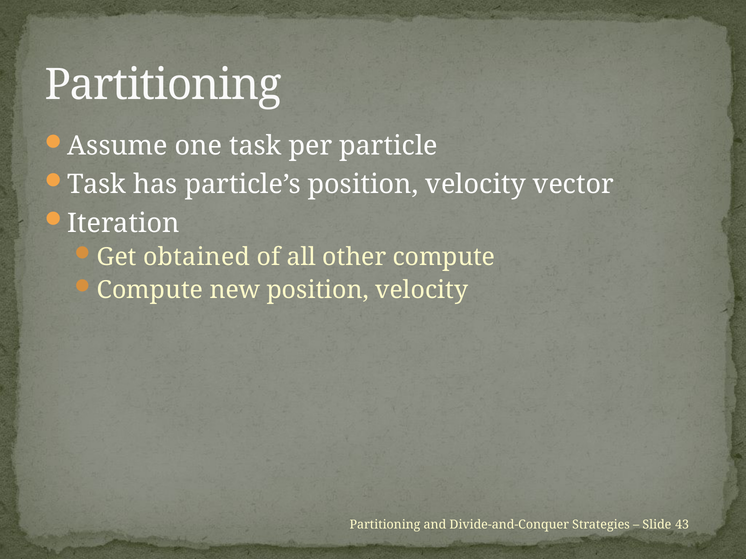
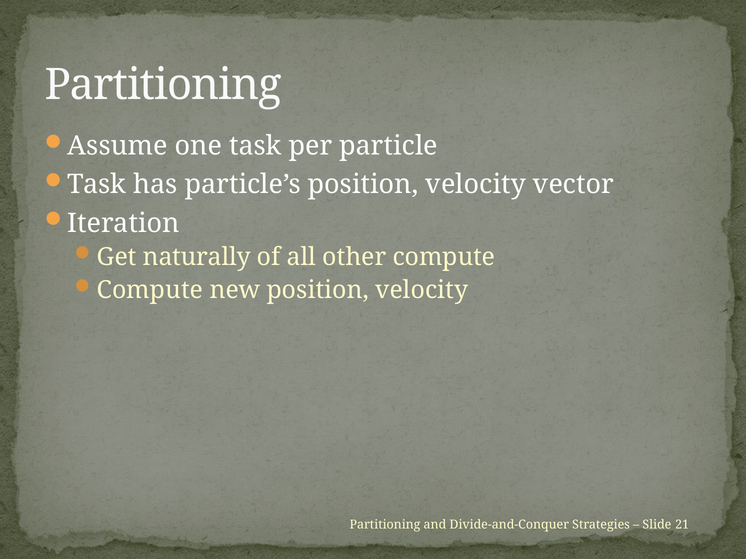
obtained: obtained -> naturally (197, 257)
43: 43 -> 21 (682, 525)
